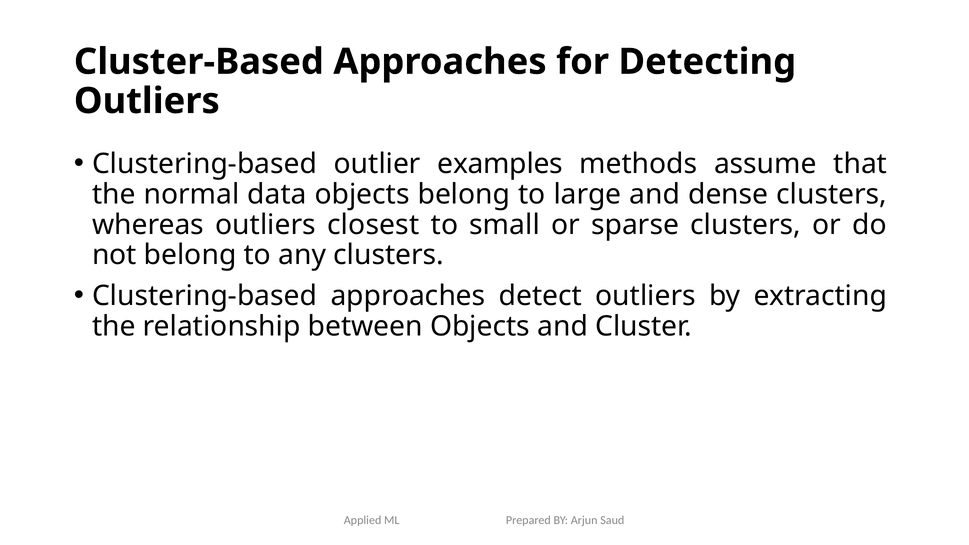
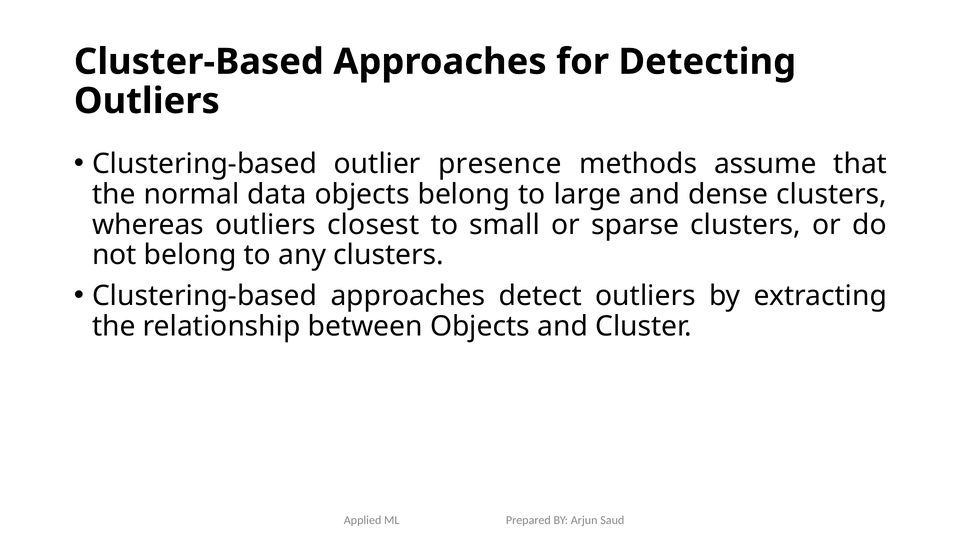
examples: examples -> presence (500, 164)
